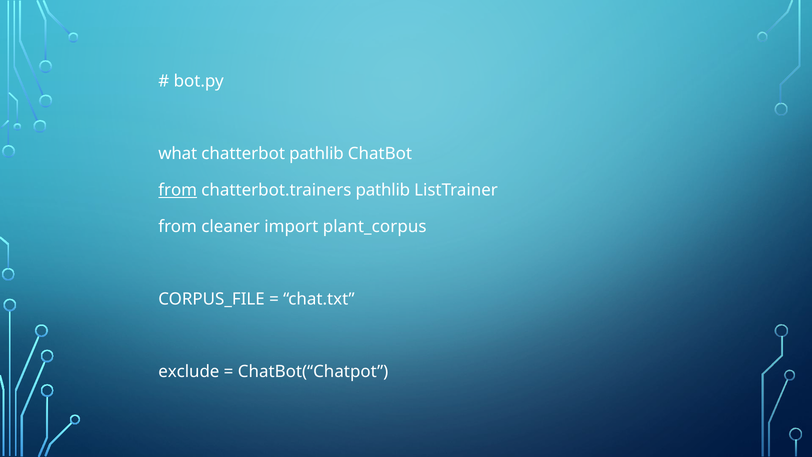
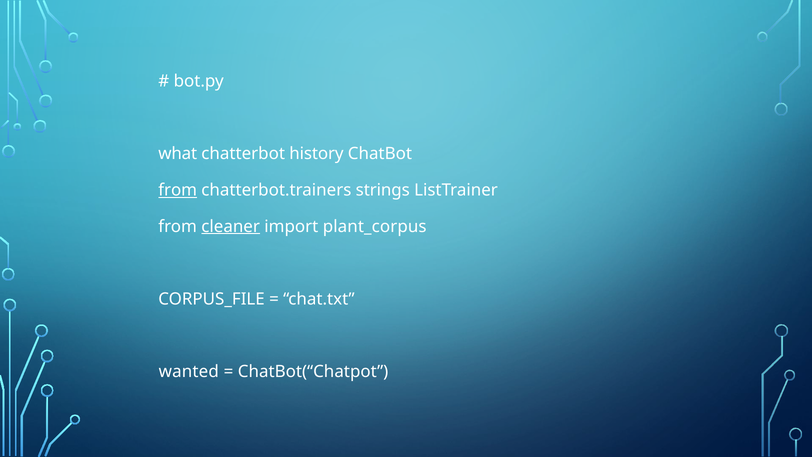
chatterbot pathlib: pathlib -> history (316, 154)
chatterbot.trainers pathlib: pathlib -> strings (383, 190)
cleaner underline: none -> present (231, 226)
exclude: exclude -> wanted (189, 372)
